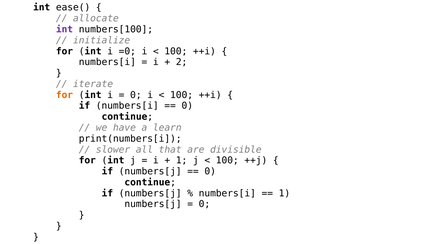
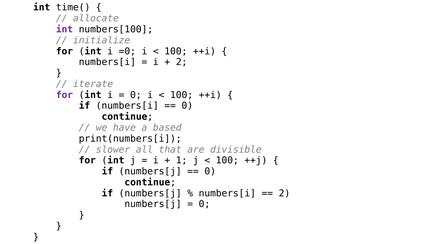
ease(: ease( -> time( (73, 8)
for colour: orange -> purple (64, 95)
learn: learn -> based (167, 128)
1: 1 -> 2 (284, 193)
